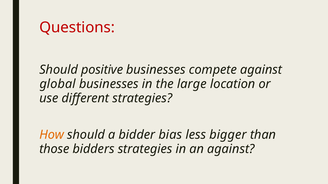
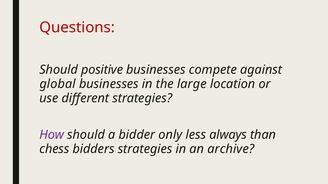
How colour: orange -> purple (52, 135)
bias: bias -> only (170, 135)
bigger: bigger -> always (228, 135)
those: those -> chess (54, 149)
an against: against -> archive (231, 149)
